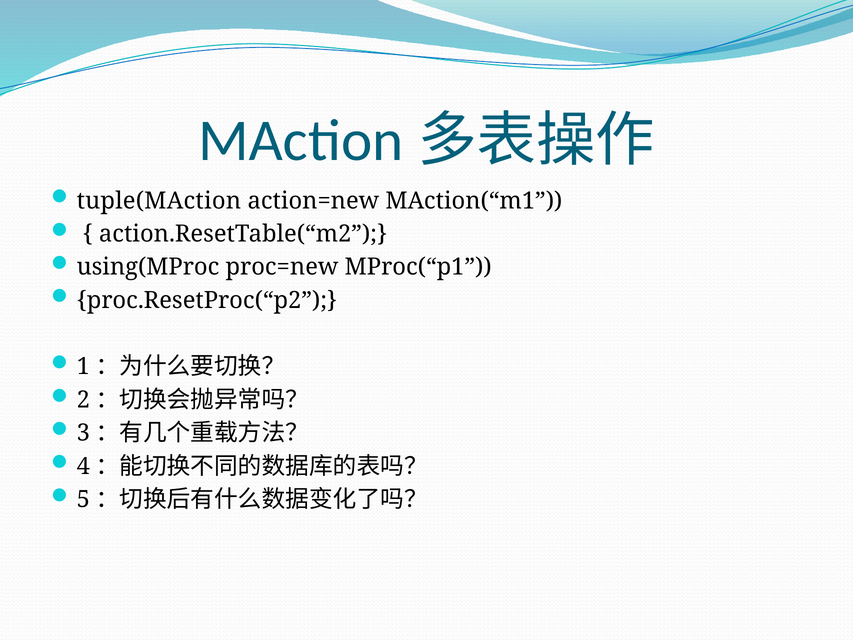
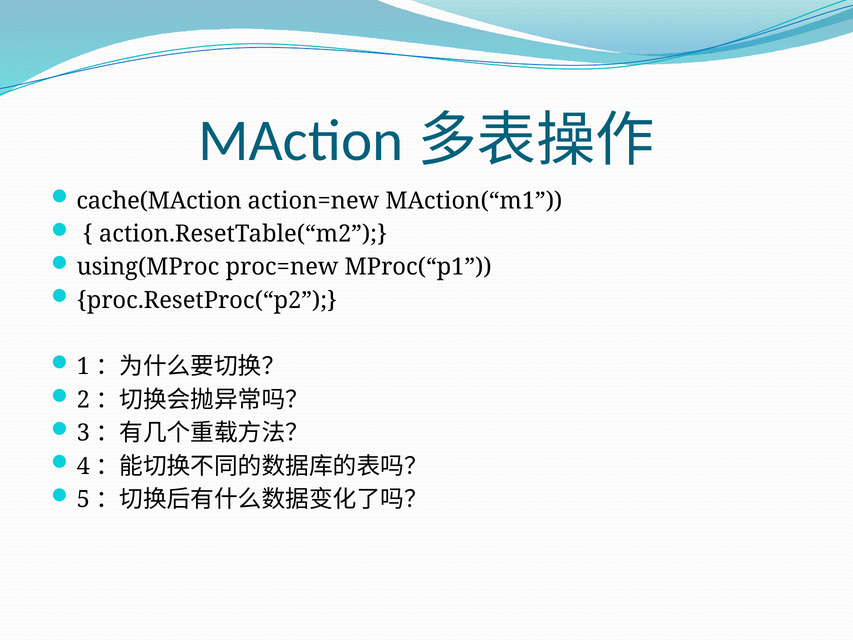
tuple(MAction: tuple(MAction -> cache(MAction (159, 201)
